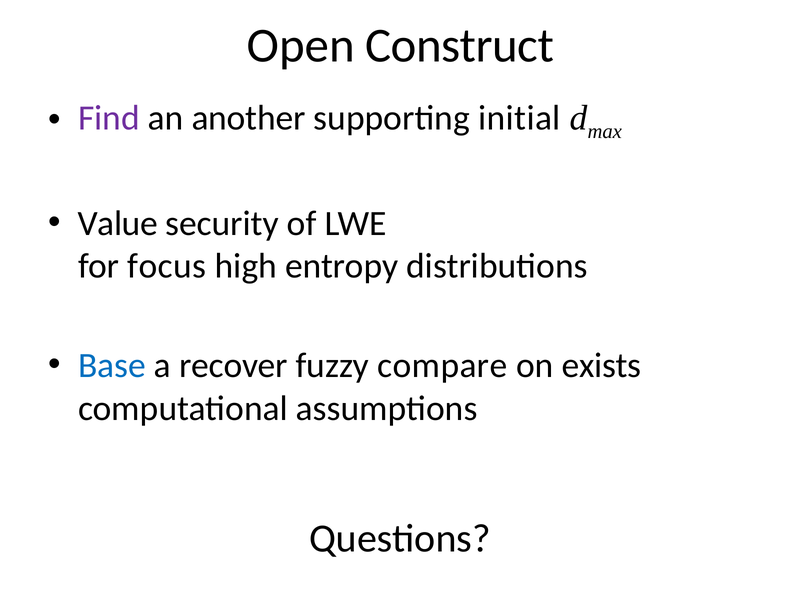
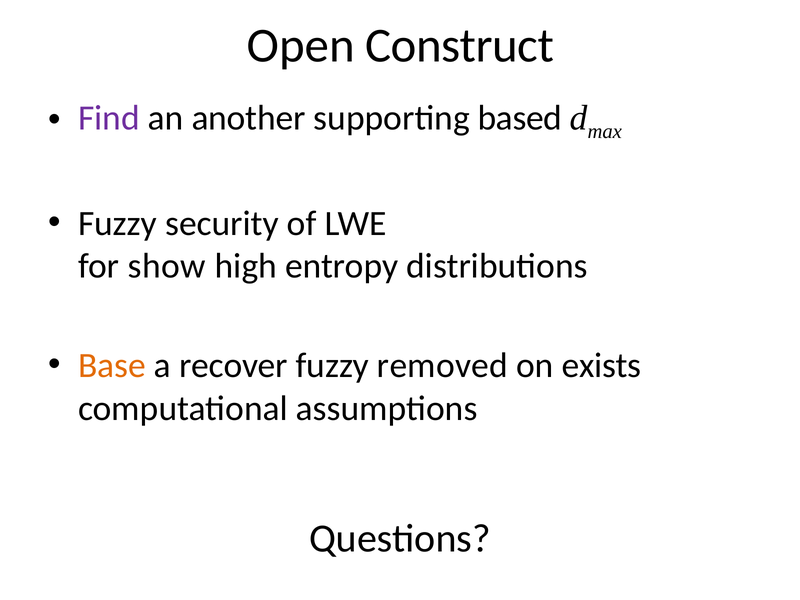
initial: initial -> based (520, 118)
Value: Value -> Fuzzy (118, 223)
focus: focus -> show (167, 266)
Base colour: blue -> orange (112, 366)
compare: compare -> removed (442, 366)
